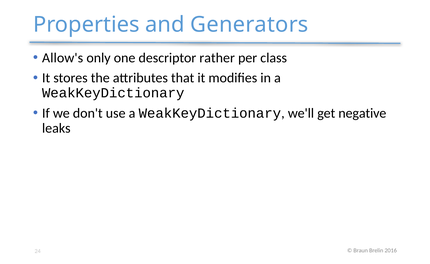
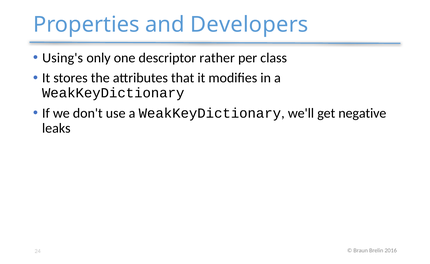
Generators: Generators -> Developers (249, 25)
Allow's: Allow's -> Using's (63, 58)
